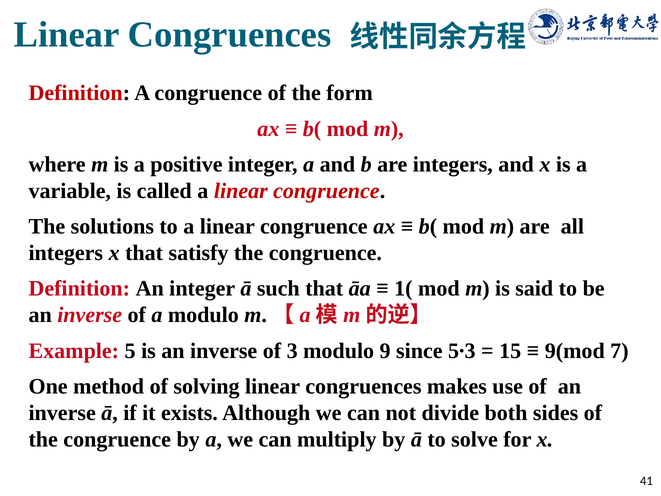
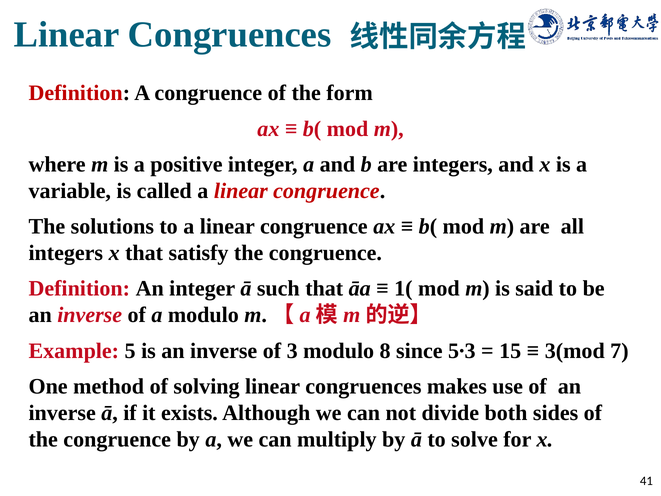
9: 9 -> 8 (385, 351)
9(mod: 9(mod -> 3(mod (575, 351)
